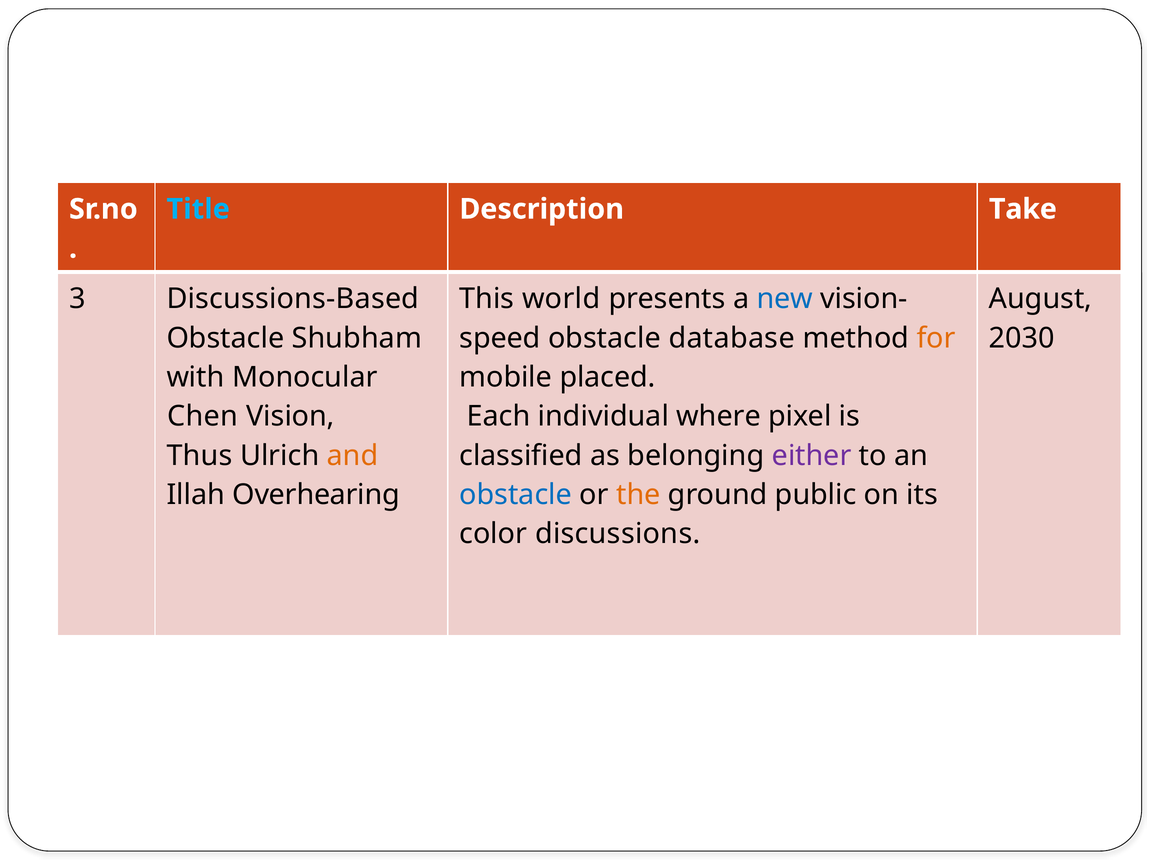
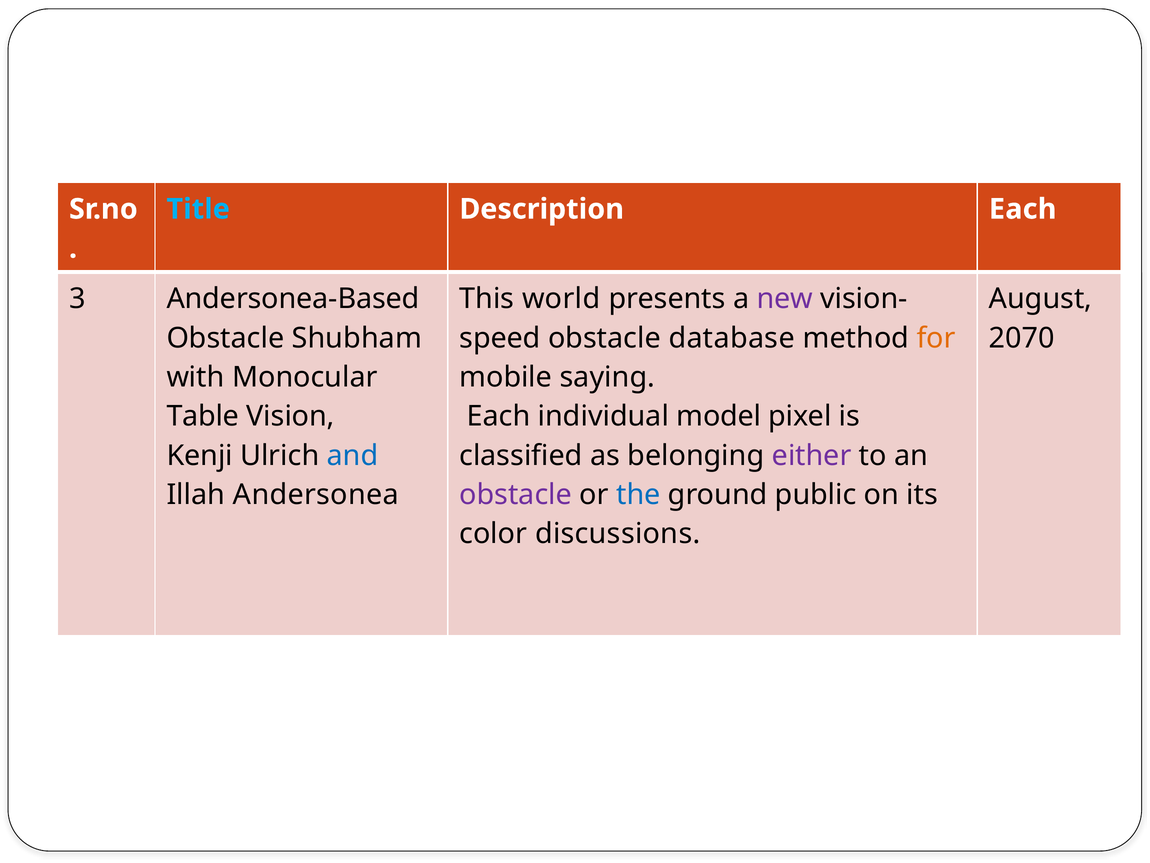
Description Take: Take -> Each (1023, 209)
Discussions-Based: Discussions-Based -> Andersonea-Based (293, 299)
new colour: blue -> purple (785, 299)
2030: 2030 -> 2070 (1022, 338)
placed: placed -> saying (607, 377)
Chen: Chen -> Table (203, 416)
where: where -> model (719, 416)
Thus: Thus -> Kenji (200, 455)
and colour: orange -> blue (353, 455)
Overhearing: Overhearing -> Andersonea (316, 494)
obstacle colour: blue -> purple (516, 494)
the colour: orange -> blue (638, 494)
